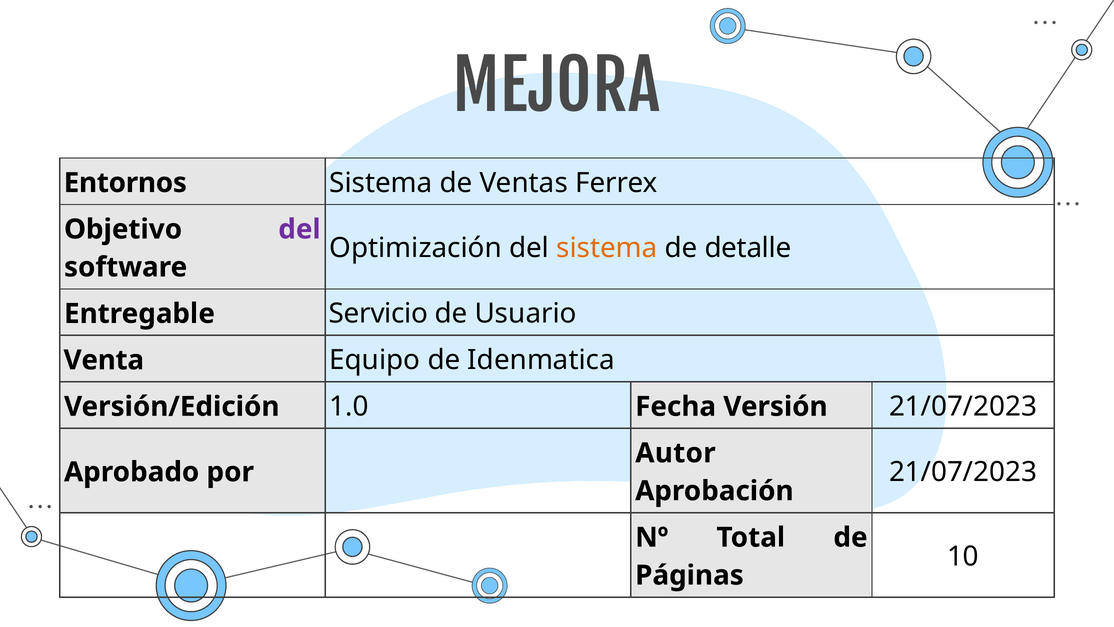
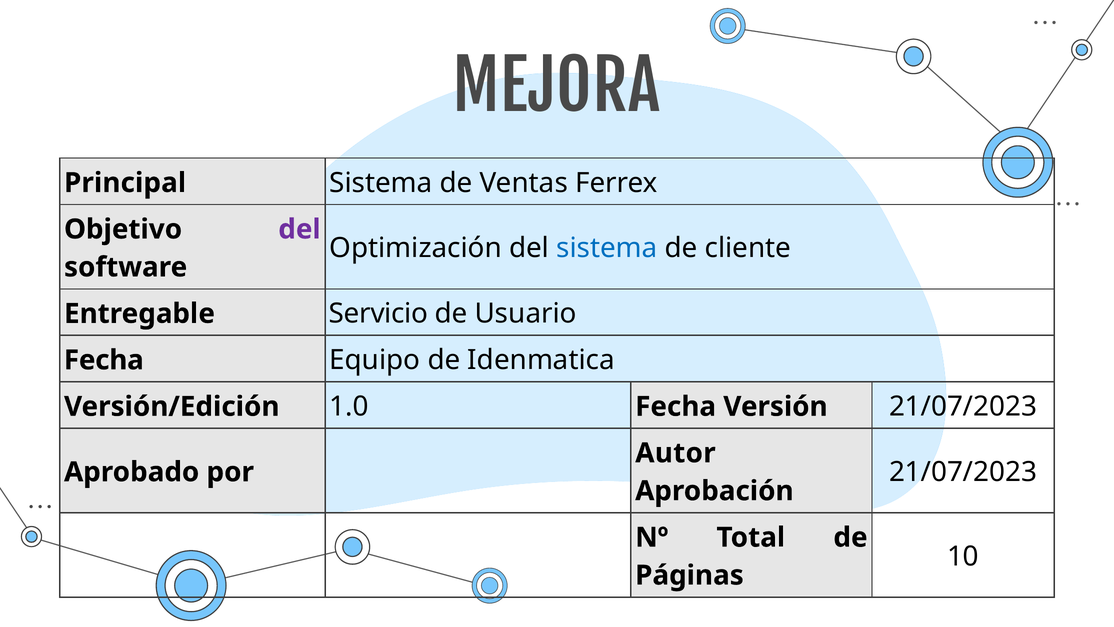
Entornos: Entornos -> Principal (125, 183)
sistema colour: orange -> blue (607, 248)
detalle: detalle -> cliente (748, 248)
Venta: Venta -> Fecha (104, 360)
